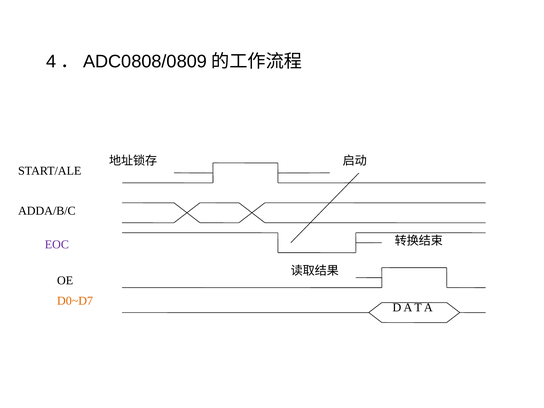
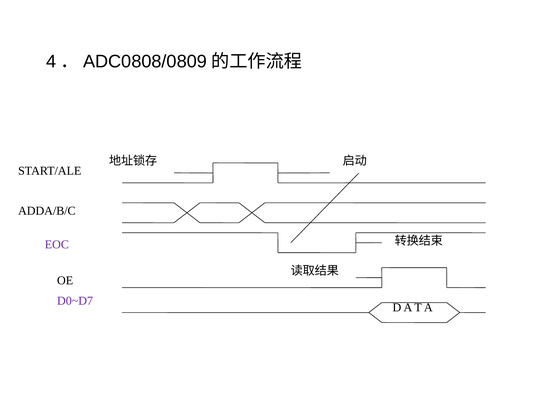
D0~D7 colour: orange -> purple (75, 301)
